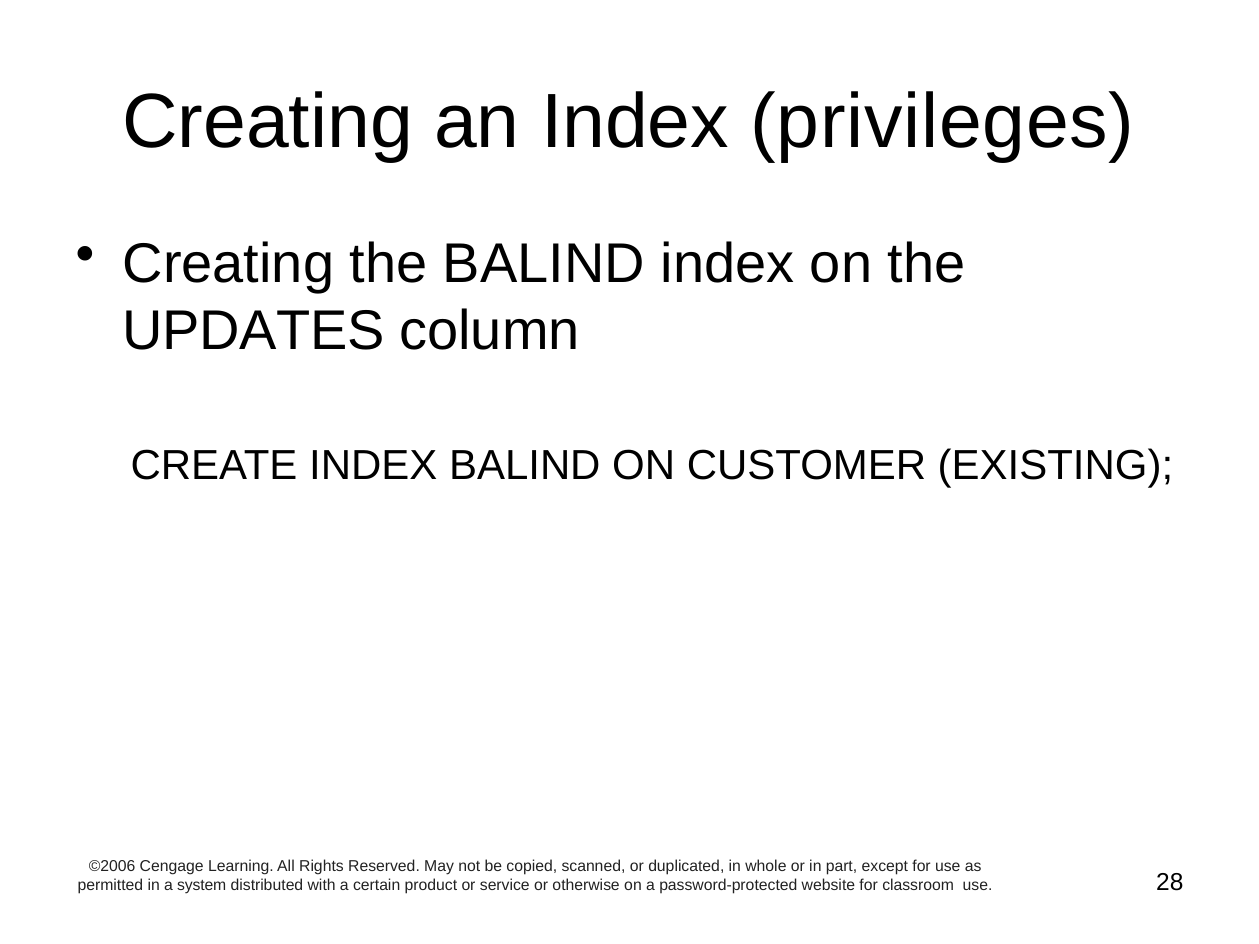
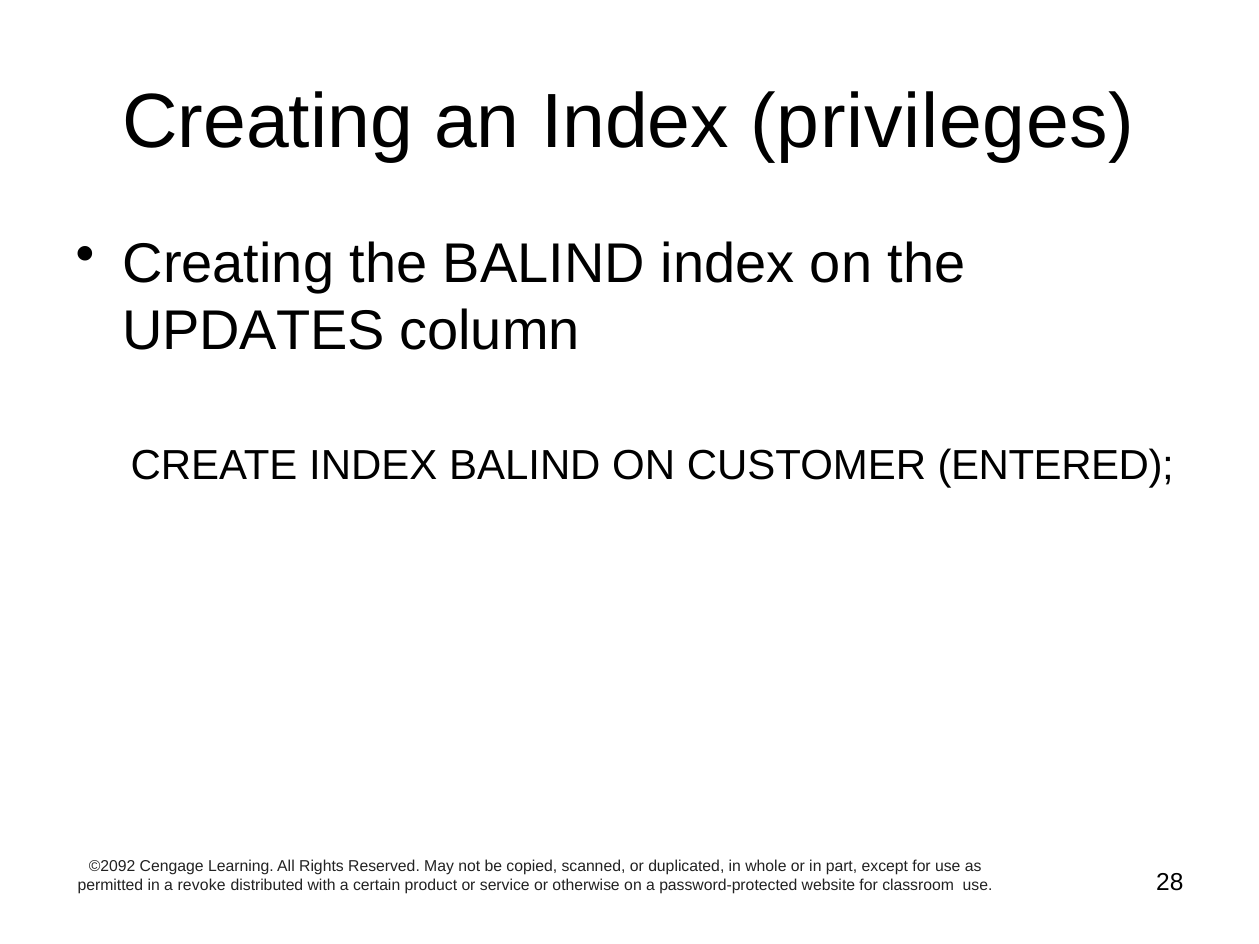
EXISTING: EXISTING -> ENTERED (1056, 466)
©2006: ©2006 -> ©2092 (112, 867)
system: system -> revoke (202, 886)
